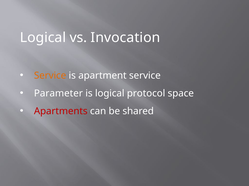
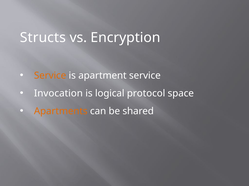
Logical: Logical -> Structs (43, 38)
Invocation: Invocation -> Encryption (126, 38)
Parameter: Parameter -> Invocation (58, 94)
Apartments colour: red -> orange (61, 111)
